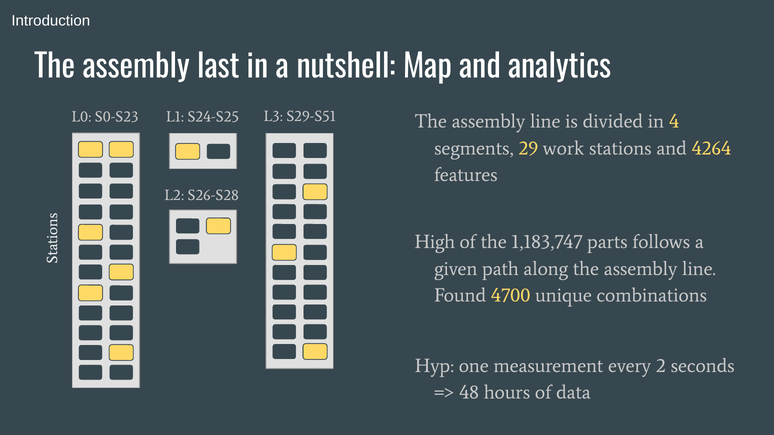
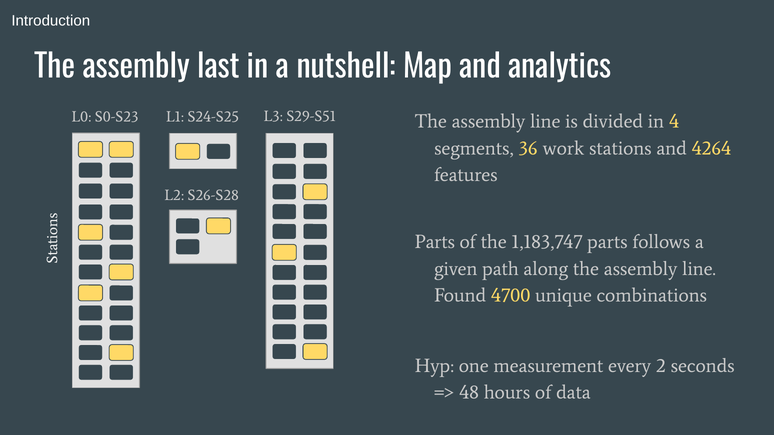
29: 29 -> 36 (528, 148)
High: High -> Parts (435, 242)
